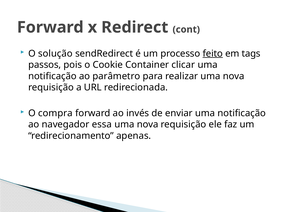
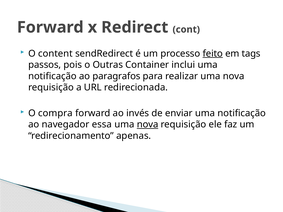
solução: solução -> content (55, 54)
Cookie: Cookie -> Outras (108, 65)
clicar: clicar -> inclui (183, 65)
parâmetro: parâmetro -> paragrafos (116, 76)
nova underline: none -> present (148, 125)
